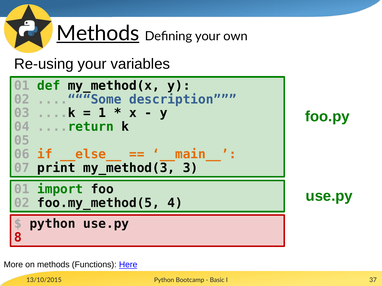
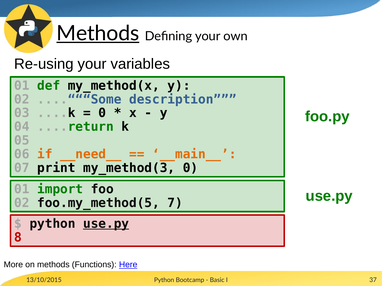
1: 1 -> 0 (102, 113)
__else__: __else__ -> __need__ (91, 154)
my_method(3 3: 3 -> 0 (190, 168)
4: 4 -> 7 (175, 203)
use.py underline: none -> present (106, 224)
